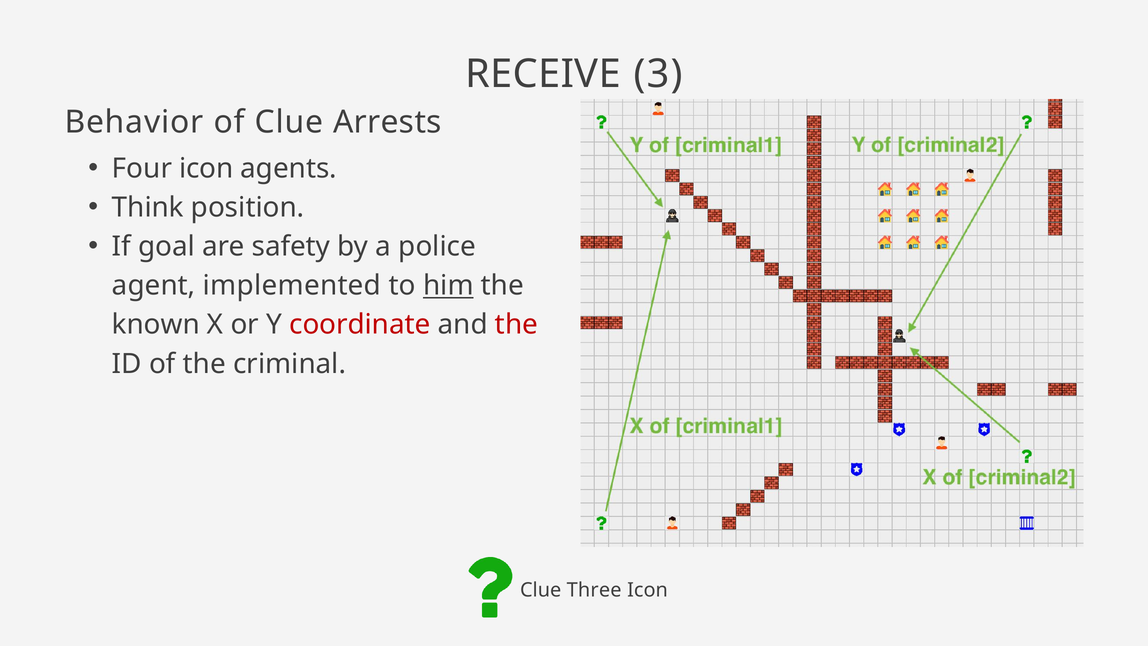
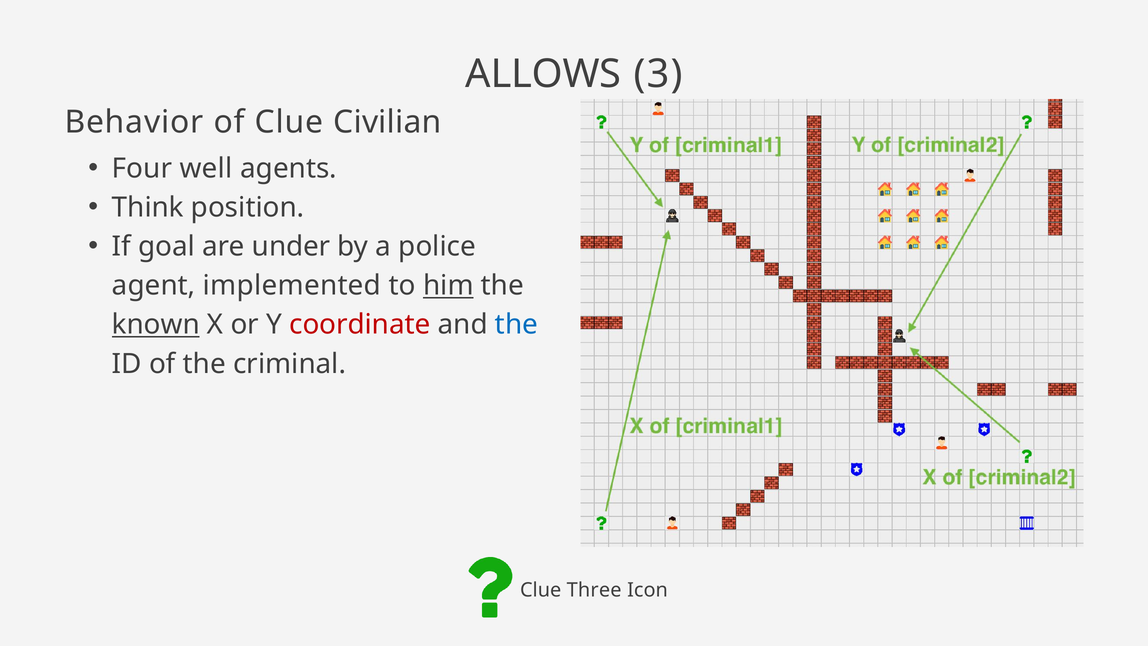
RECEIVE: RECEIVE -> ALLOWS (543, 74)
Arrests: Arrests -> Civilian (387, 122)
Four icon: icon -> well (206, 168)
safety: safety -> under (291, 247)
known underline: none -> present (156, 325)
the colour: red -> blue (517, 325)
